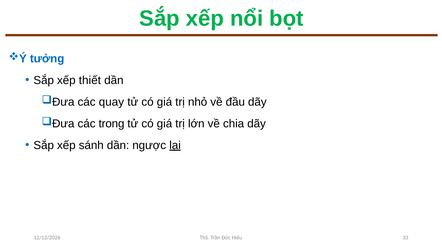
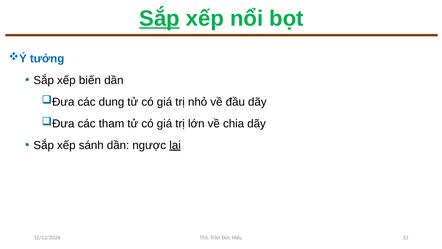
Sắp underline: none -> present (160, 18)
thiết: thiết -> biến (90, 80)
quay: quay -> dung (111, 102)
trong: trong -> tham (111, 123)
